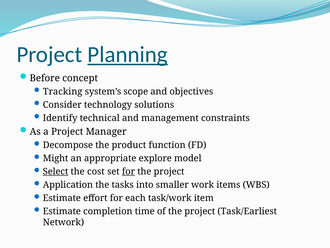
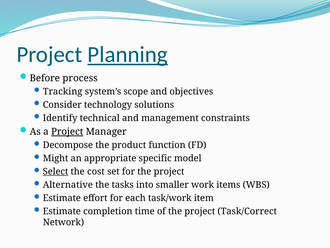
concept: concept -> process (80, 78)
Project underline: none -> present (67, 131)
explore: explore -> specific (155, 158)
for underline: present -> none (128, 171)
Application: Application -> Alternative (68, 184)
Task/Earliest: Task/Earliest -> Task/Correct (247, 211)
